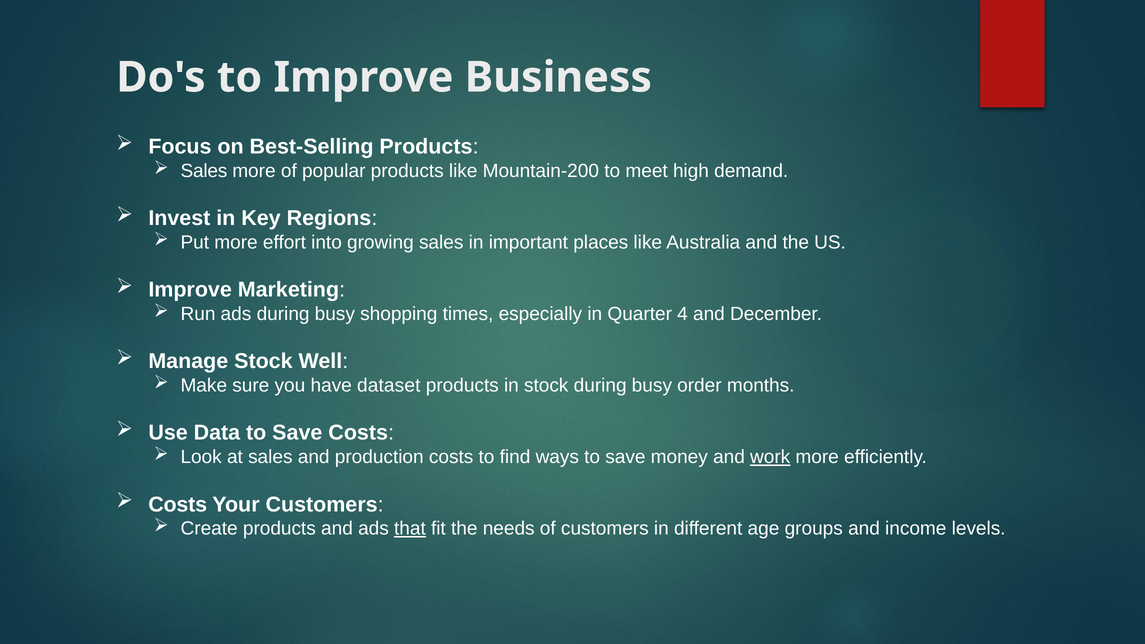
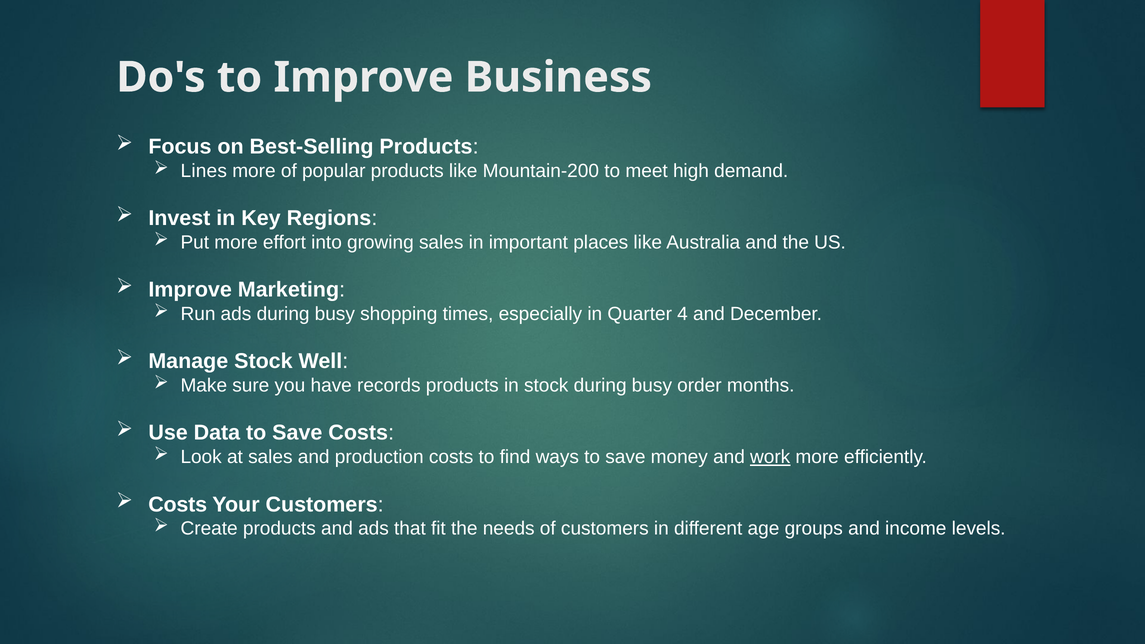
Sales: Sales -> Lines (204, 171)
dataset: dataset -> records (389, 386)
that underline: present -> none (410, 529)
